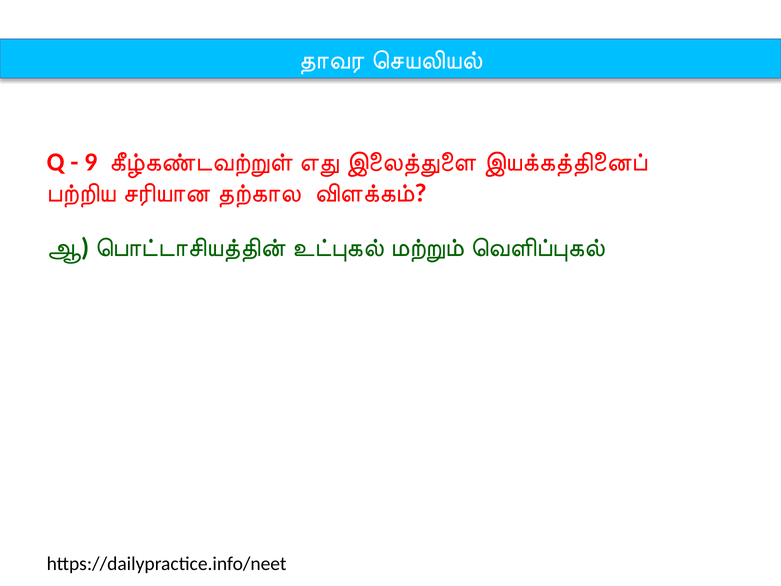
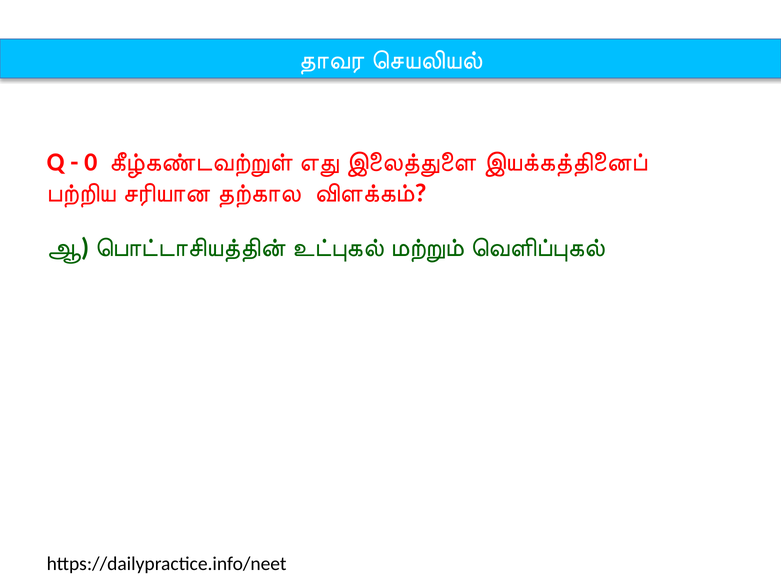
9: 9 -> 0 (91, 162)
